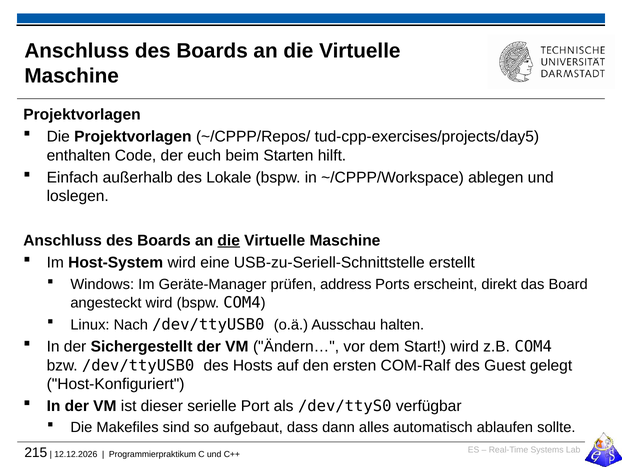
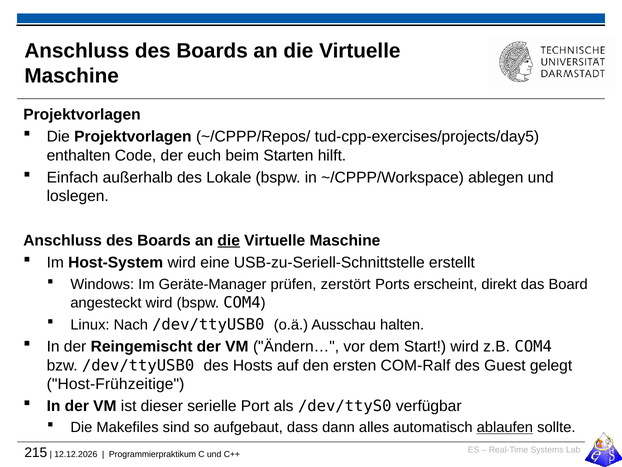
address: address -> zerstört (346, 284)
Sichergestellt: Sichergestellt -> Reingemischt (142, 346)
Host-Konfiguriert: Host-Konfiguriert -> Host-Frühzeitige (115, 384)
ablaufen underline: none -> present (505, 427)
